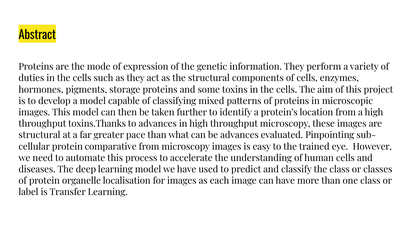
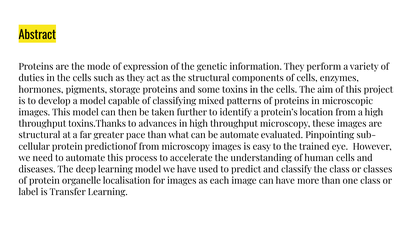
be advances: advances -> automate (240, 135)
comparative: comparative -> predictionof (111, 147)
